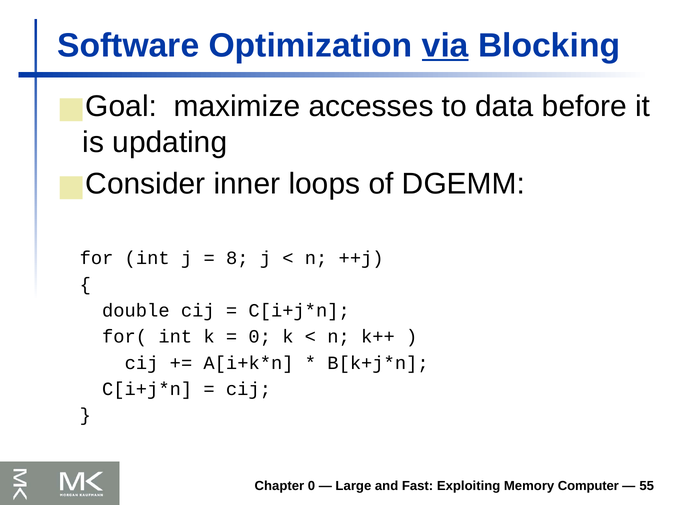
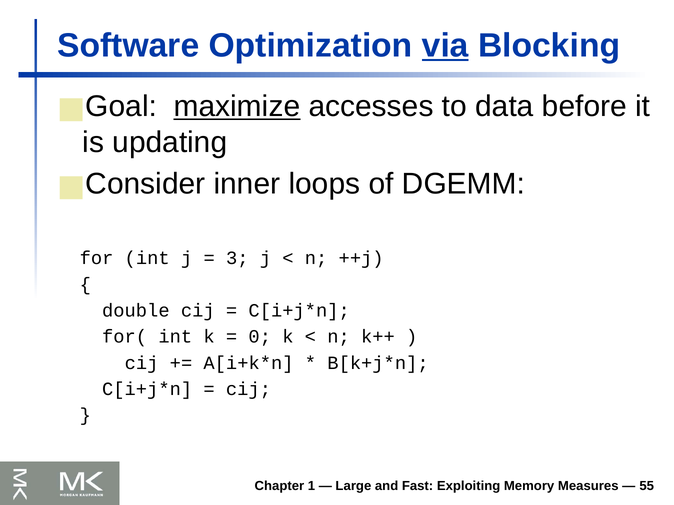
maximize underline: none -> present (237, 106)
8: 8 -> 3 (237, 258)
Chapter 0: 0 -> 1 (311, 487)
Computer: Computer -> Measures (588, 487)
